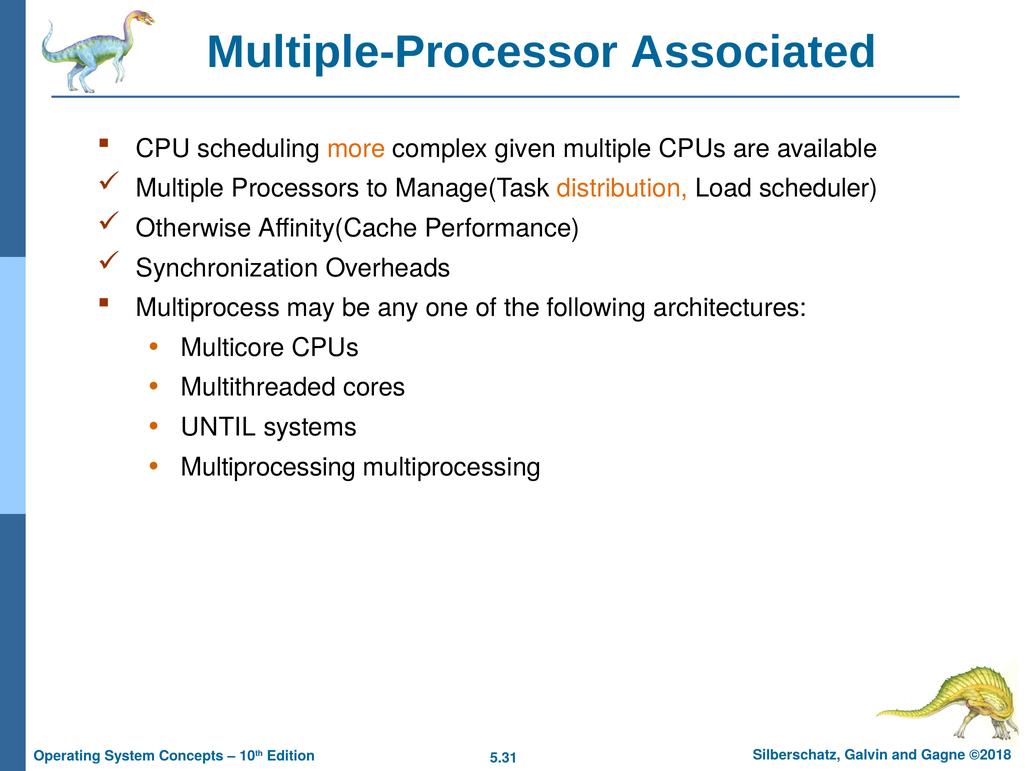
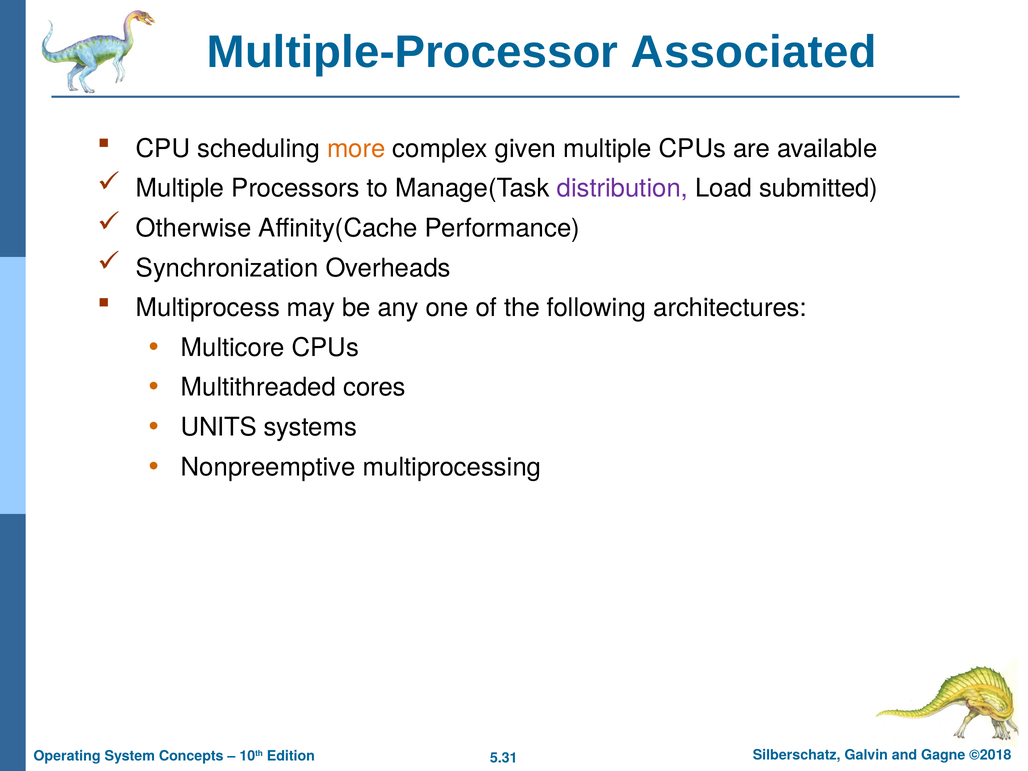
distribution colour: orange -> purple (622, 188)
scheduler: scheduler -> submitted (819, 188)
UNTIL: UNTIL -> UNITS (219, 427)
Multiprocessing: Multiprocessing -> Nonpreemptive (268, 467)
